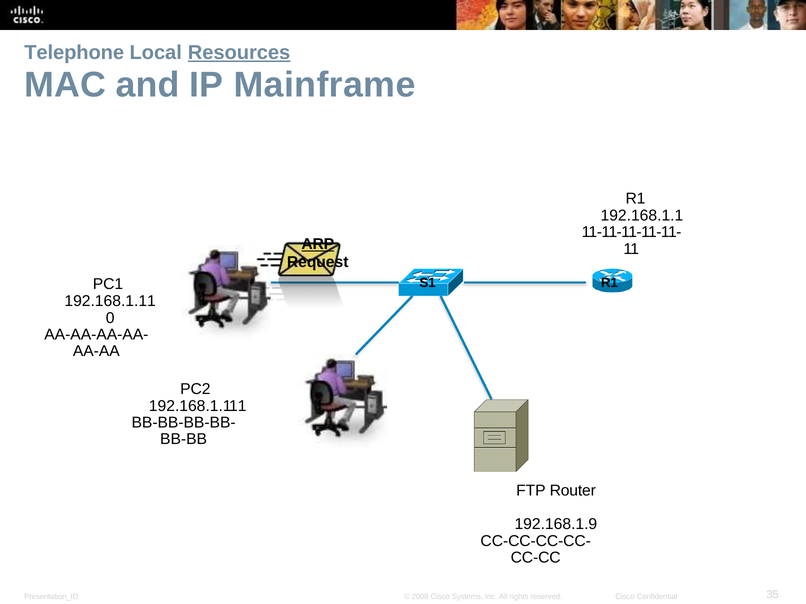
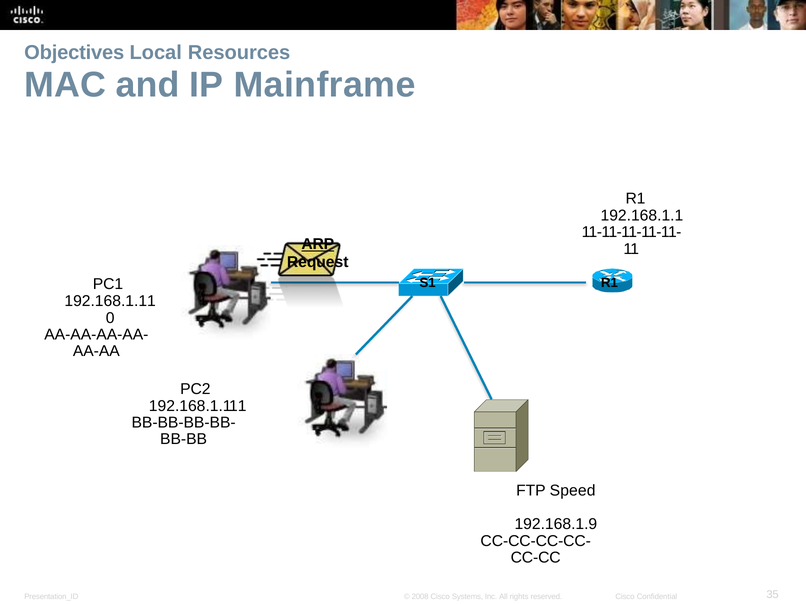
Telephone: Telephone -> Objectives (74, 53)
Resources underline: present -> none (239, 53)
Router: Router -> Speed (573, 491)
